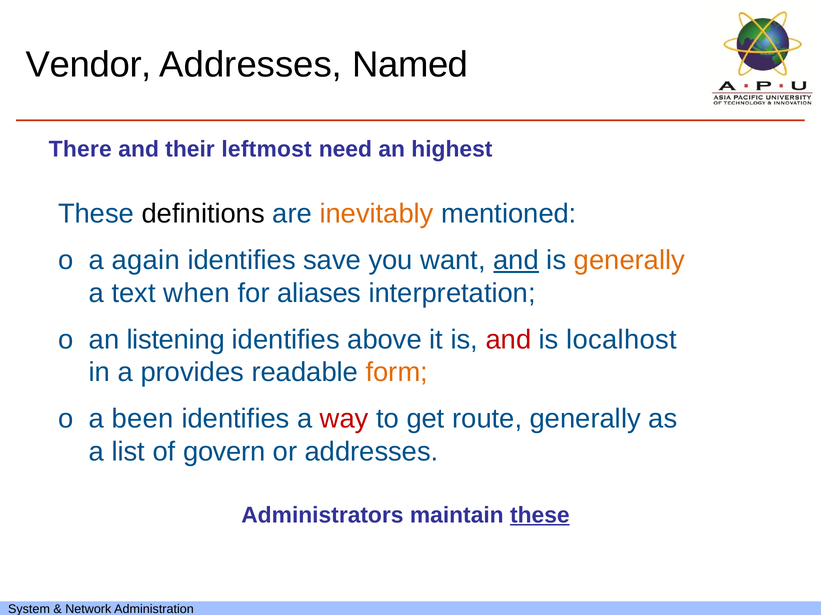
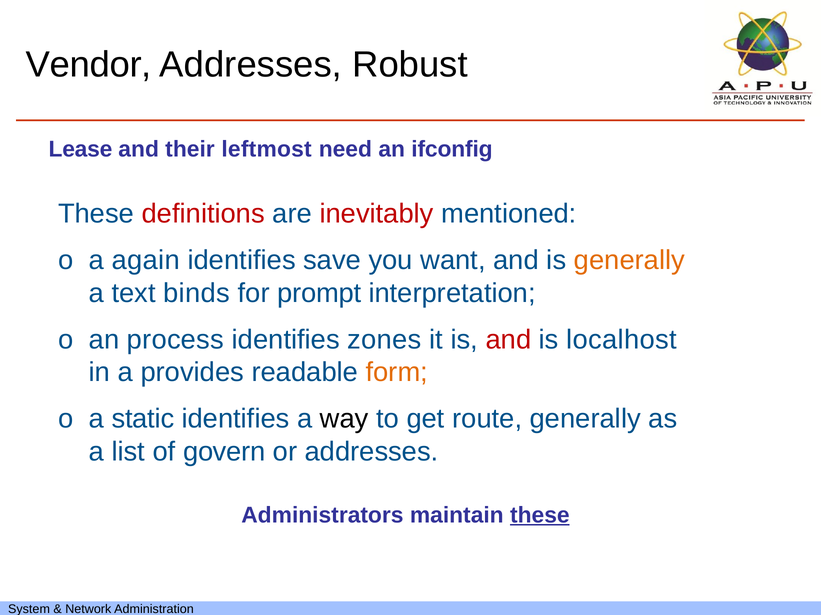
Named: Named -> Robust (410, 65)
There: There -> Lease (80, 149)
highest: highest -> ifconfig (452, 149)
definitions colour: black -> red (203, 214)
inevitably colour: orange -> red (377, 214)
and underline: present -> none (516, 261)
when: when -> binds (197, 293)
aliases: aliases -> prompt (319, 293)
listening: listening -> process (175, 340)
above: above -> zones (384, 340)
been: been -> static (143, 419)
way colour: red -> black (344, 419)
